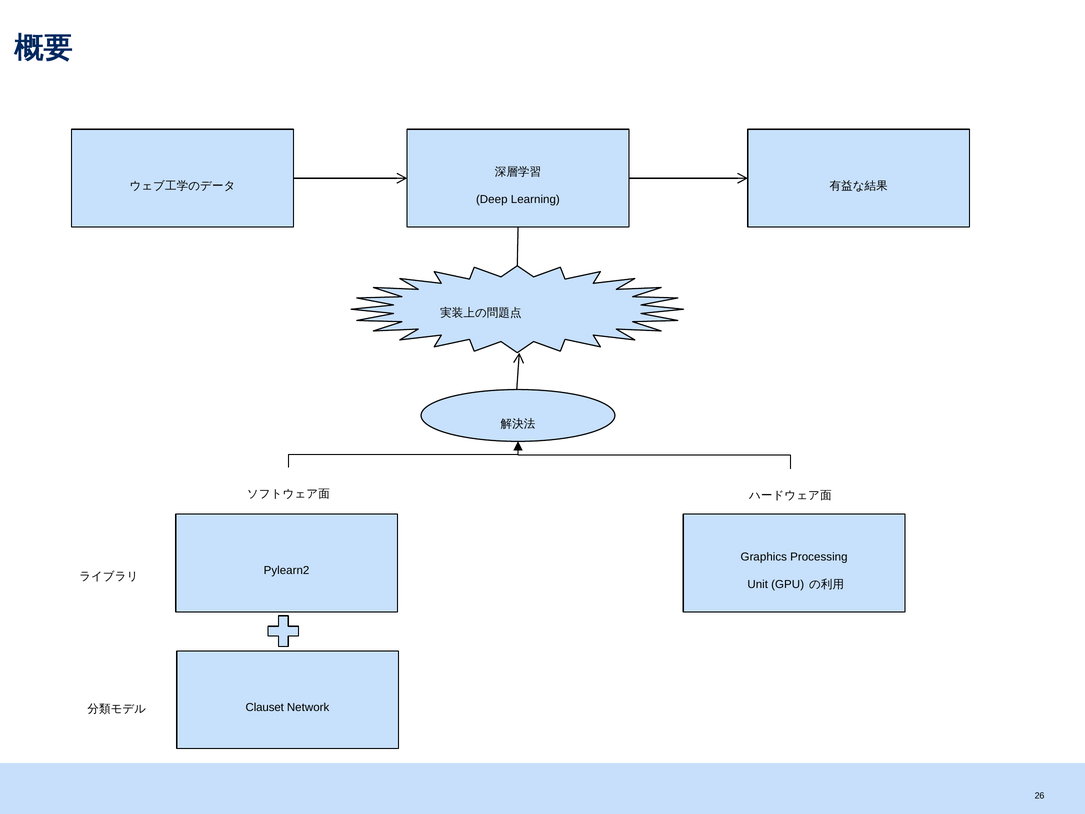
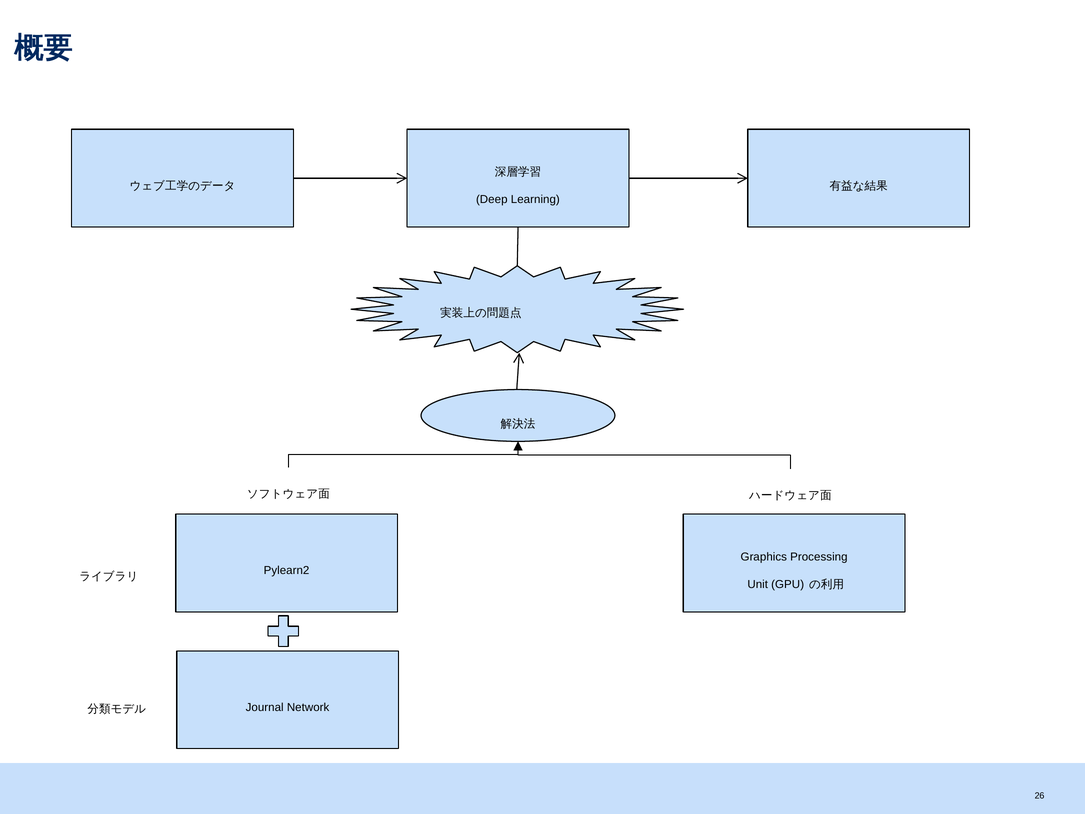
Clauset: Clauset -> Journal (265, 707)
